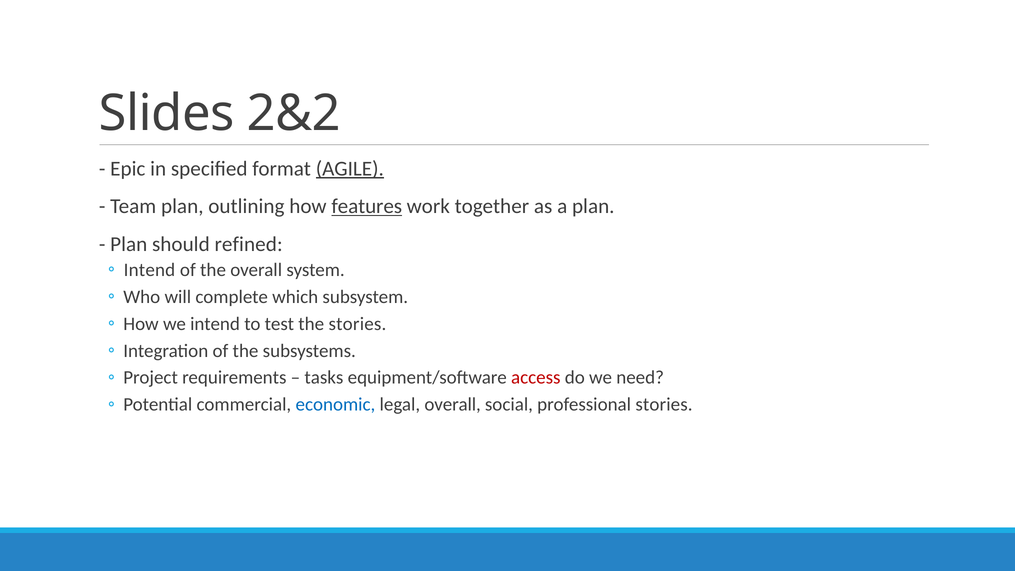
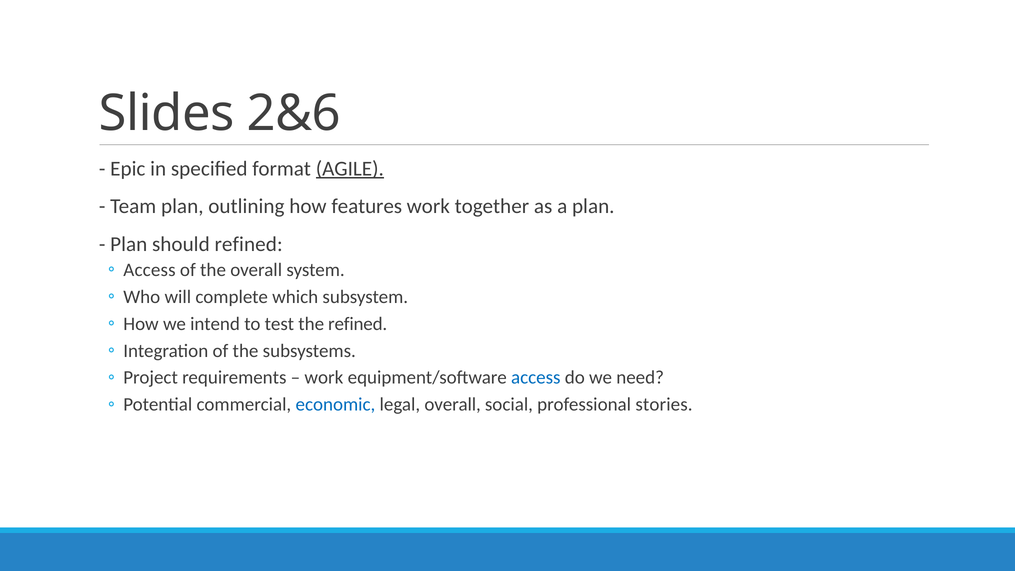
2&2: 2&2 -> 2&6 (294, 114)
features underline: present -> none (367, 206)
Intend: Intend -> Access (149, 270)
the stories: stories -> refined (358, 324)
tasks: tasks -> work (324, 378)
access colour: red -> blue (536, 378)
